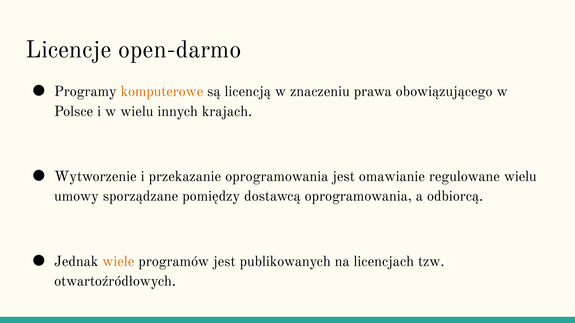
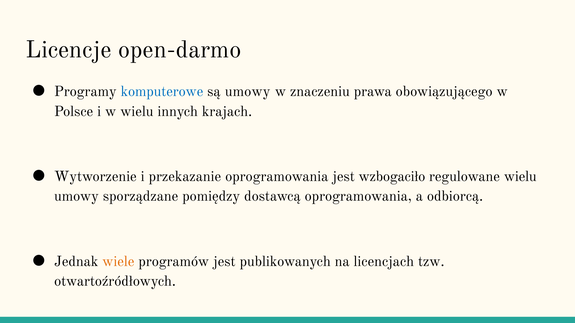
komputerowe colour: orange -> blue (162, 92)
są licencją: licencją -> umowy (248, 92)
omawianie: omawianie -> wzbogaciło (392, 177)
